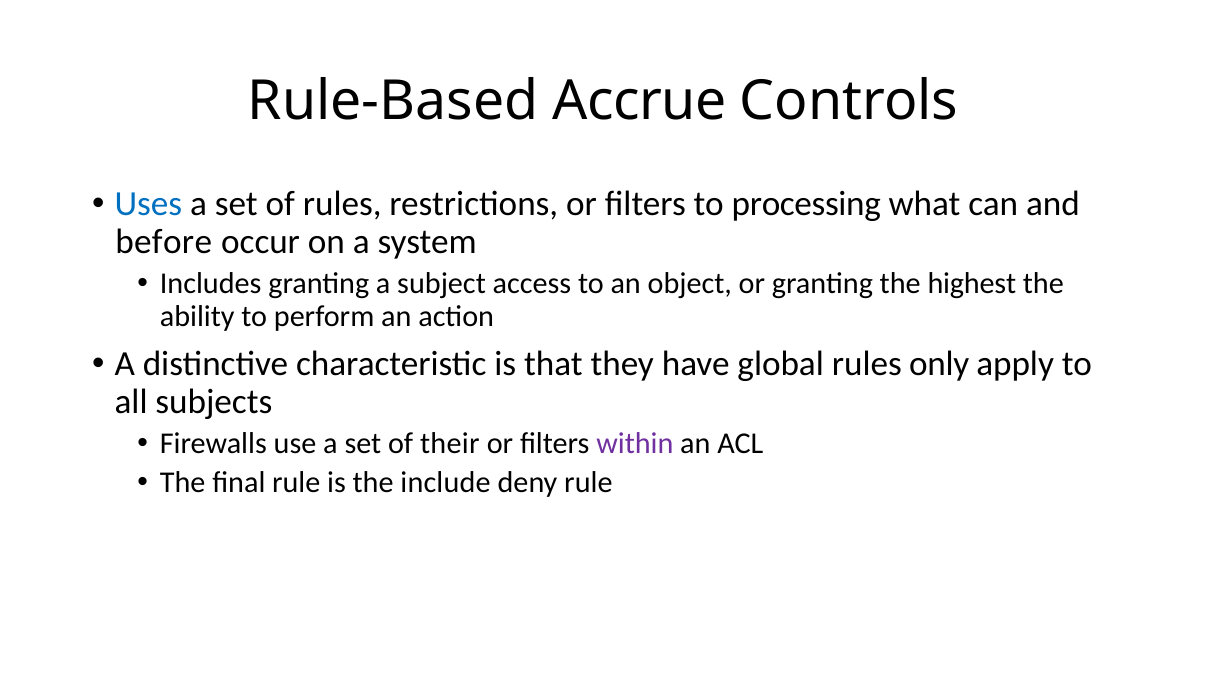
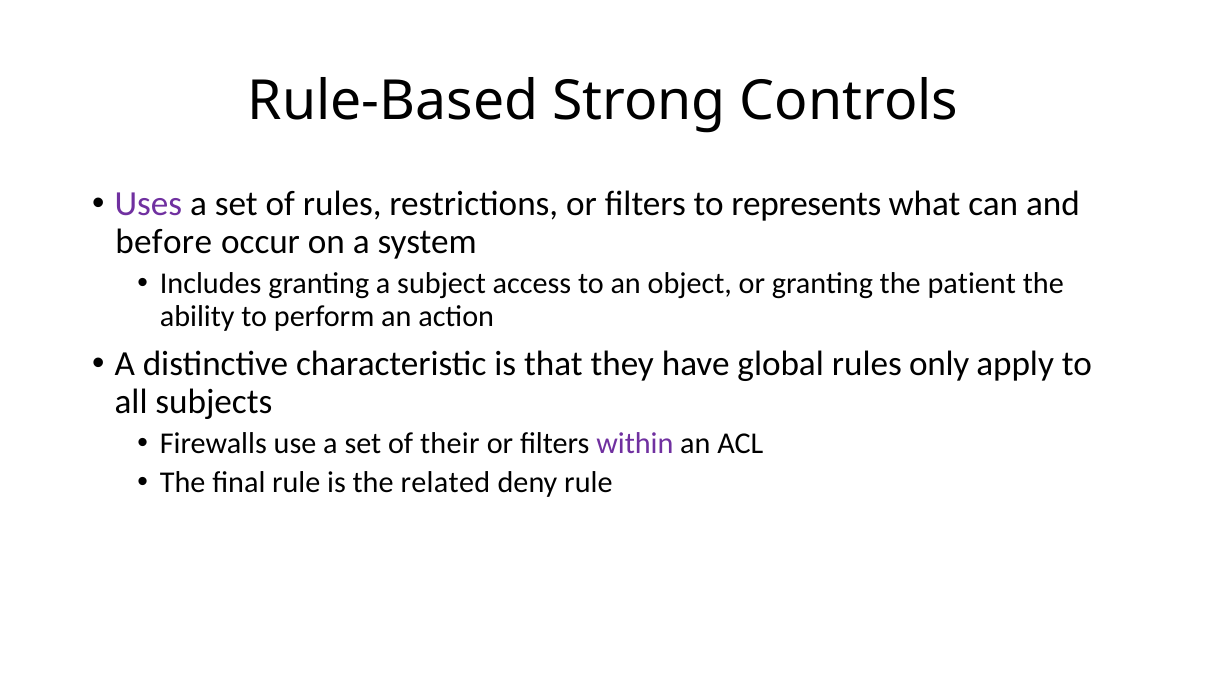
Accrue: Accrue -> Strong (639, 101)
Uses colour: blue -> purple (148, 204)
processing: processing -> represents (806, 204)
highest: highest -> patient (972, 284)
include: include -> related (445, 483)
